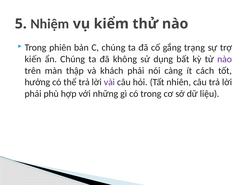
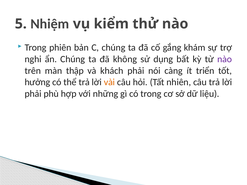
trạng: trạng -> khám (195, 48)
kiến: kiến -> nghi (33, 59)
cách: cách -> triển (205, 71)
vài colour: purple -> orange (109, 82)
